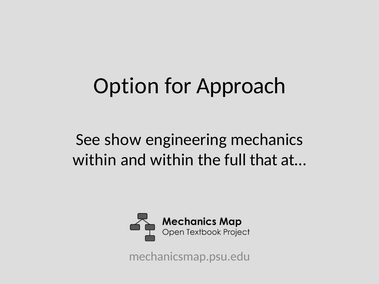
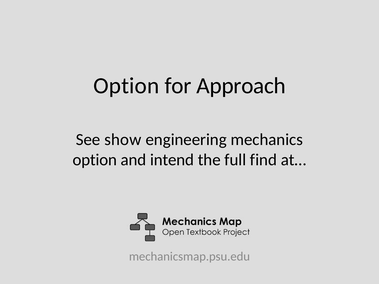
within: within -> option (95, 160)
and within: within -> intend (172, 160)
that: that -> find (264, 160)
